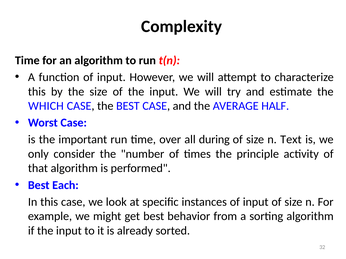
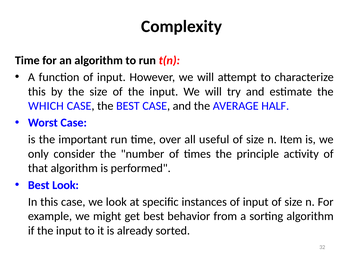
during: during -> useful (214, 140)
Text: Text -> Item (291, 140)
Best Each: Each -> Look (65, 185)
